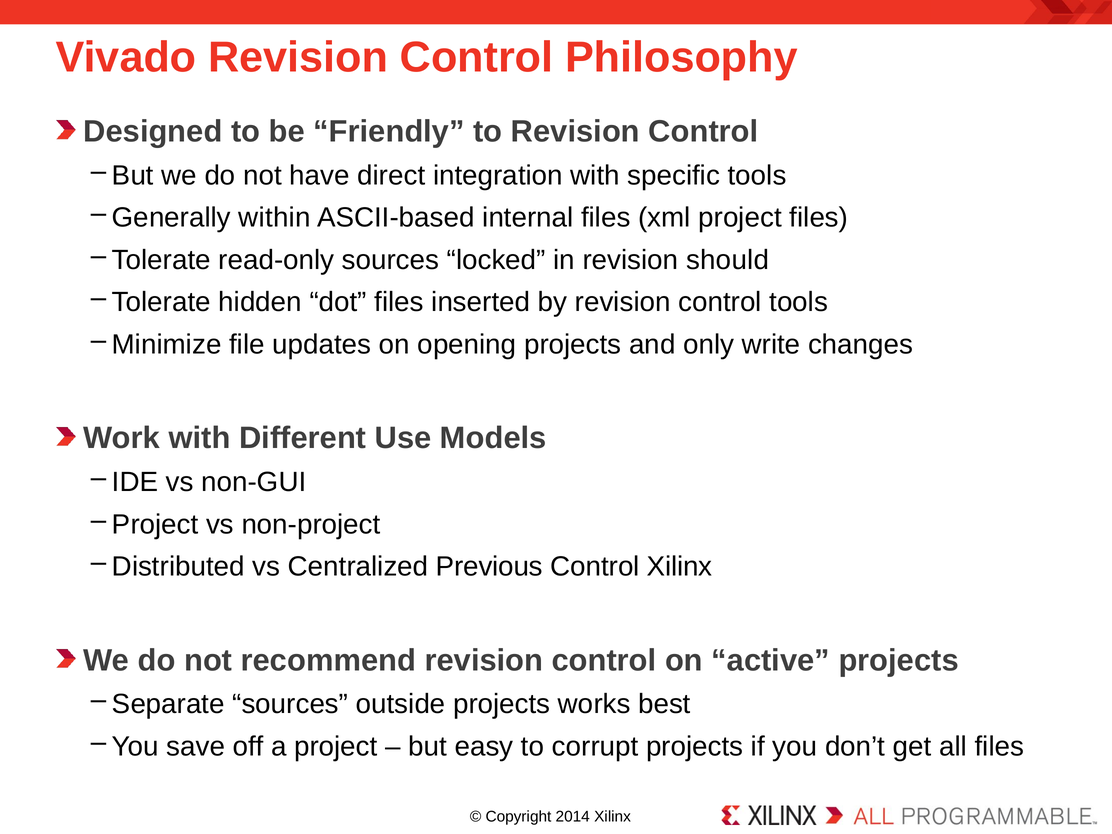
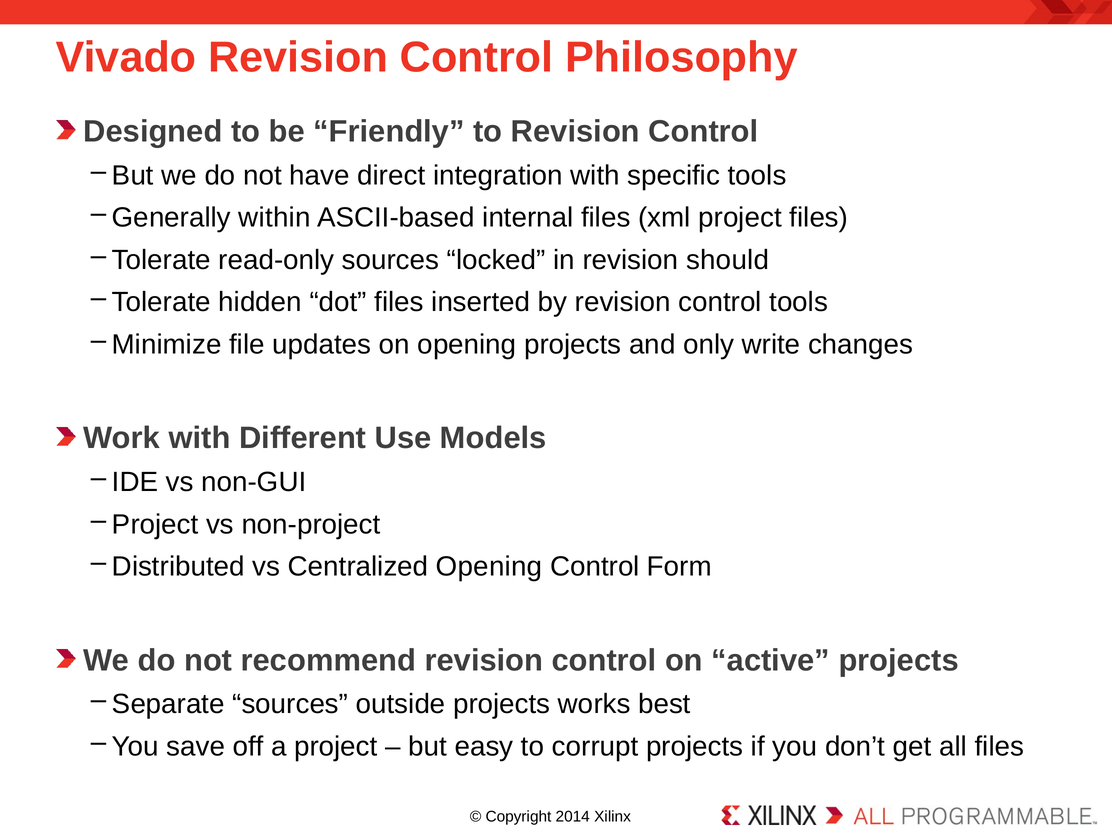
Centralized Previous: Previous -> Opening (489, 567)
Control Xilinx: Xilinx -> Form (679, 567)
